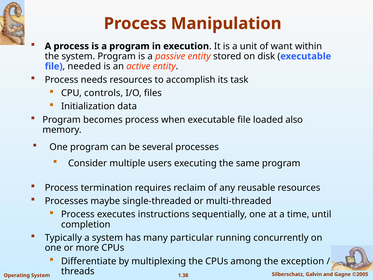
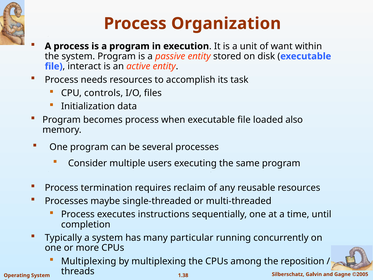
Manipulation: Manipulation -> Organization (226, 24)
needed: needed -> interact (84, 66)
Differentiate: Differentiate -> Multiplexing (89, 261)
exception: exception -> reposition (303, 261)
